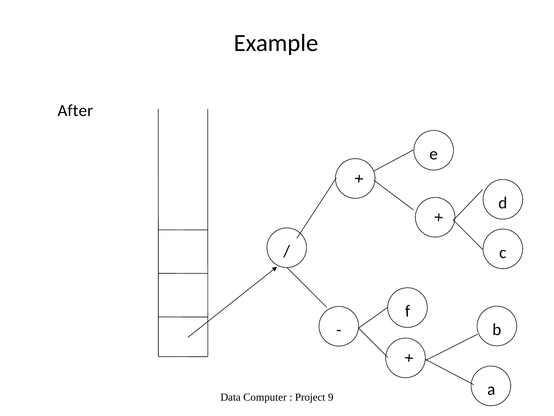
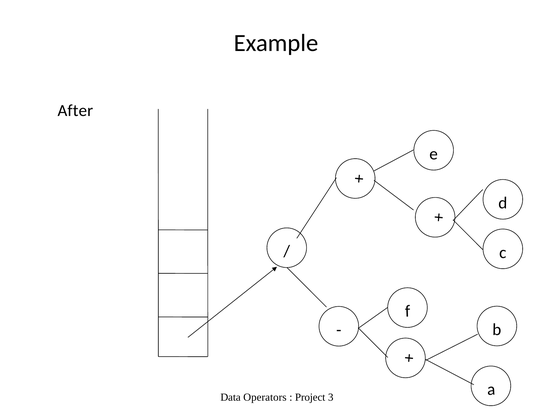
Computer: Computer -> Operators (265, 397)
9: 9 -> 3 (331, 397)
